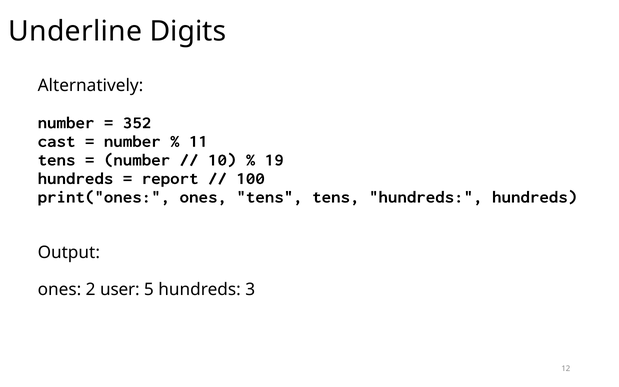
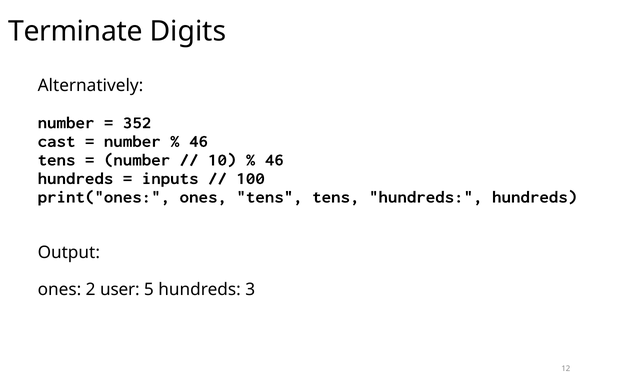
Underline: Underline -> Terminate (75, 31)
11: 11 -> 46 (199, 141)
19: 19 -> 46 (274, 160)
report: report -> inputs (170, 178)
